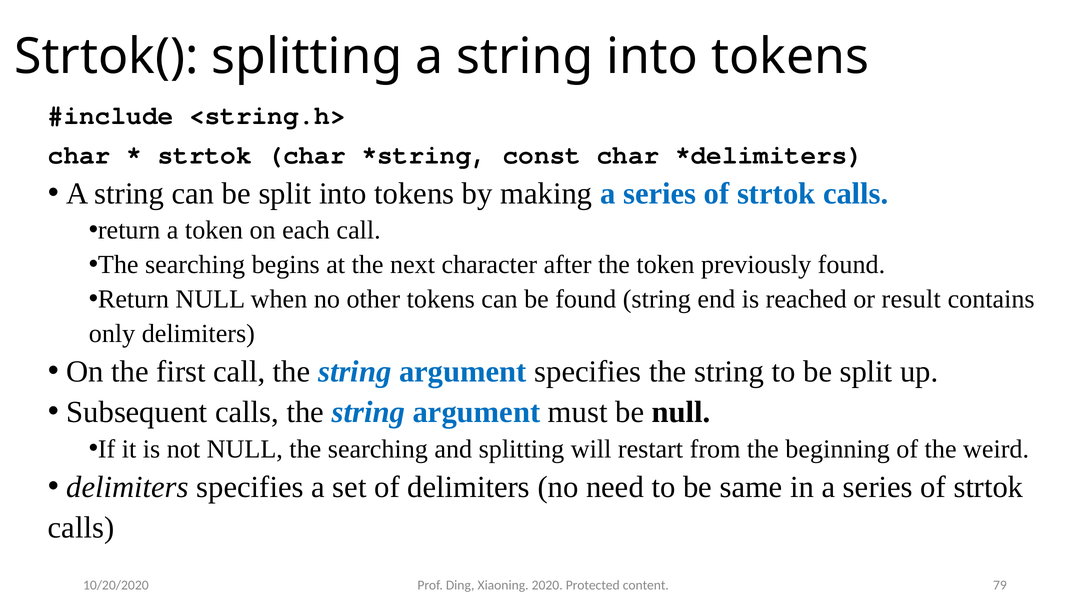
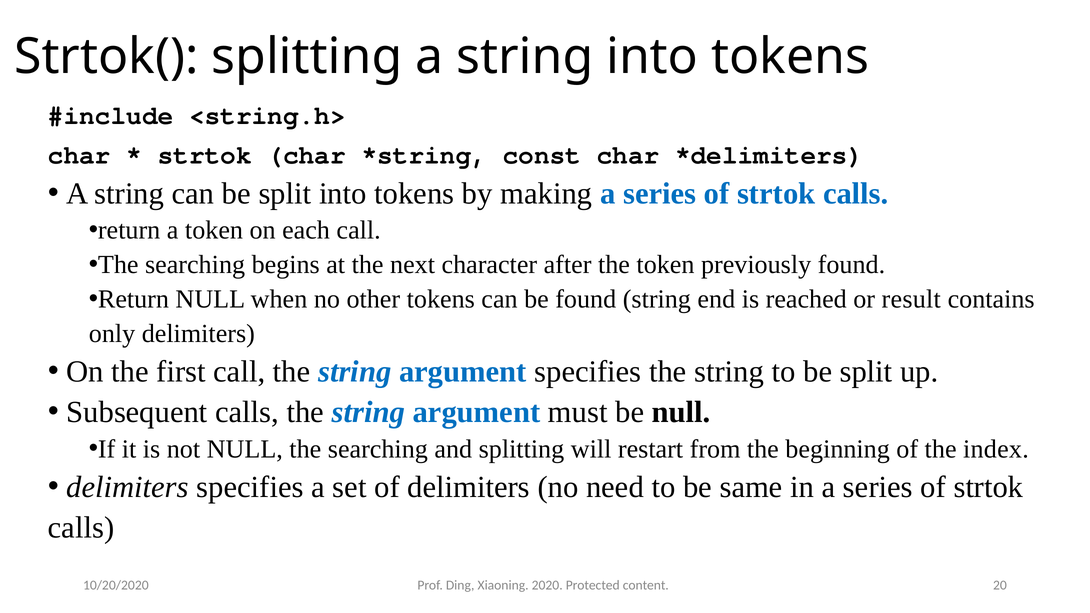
weird: weird -> index (996, 449)
79: 79 -> 20 (1000, 585)
